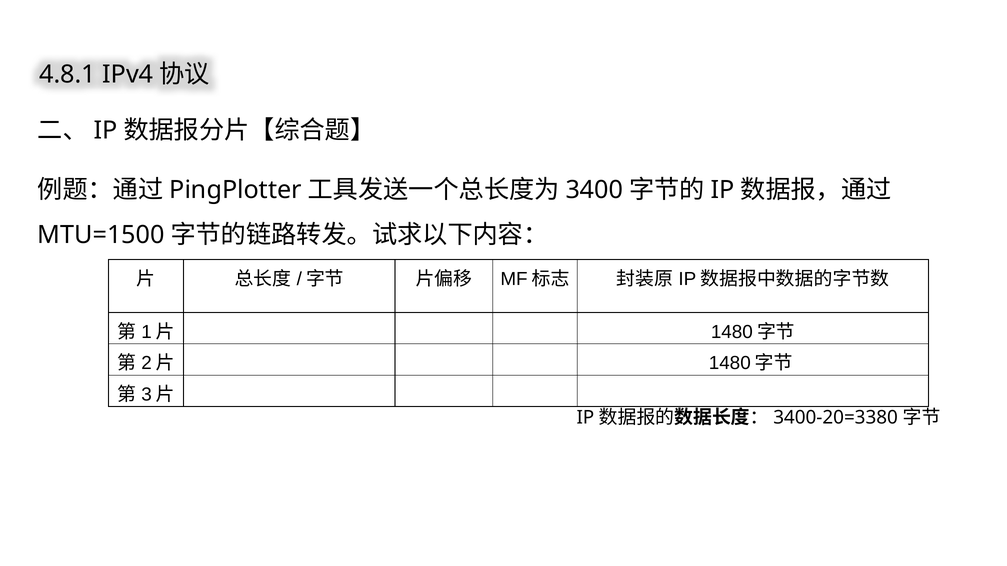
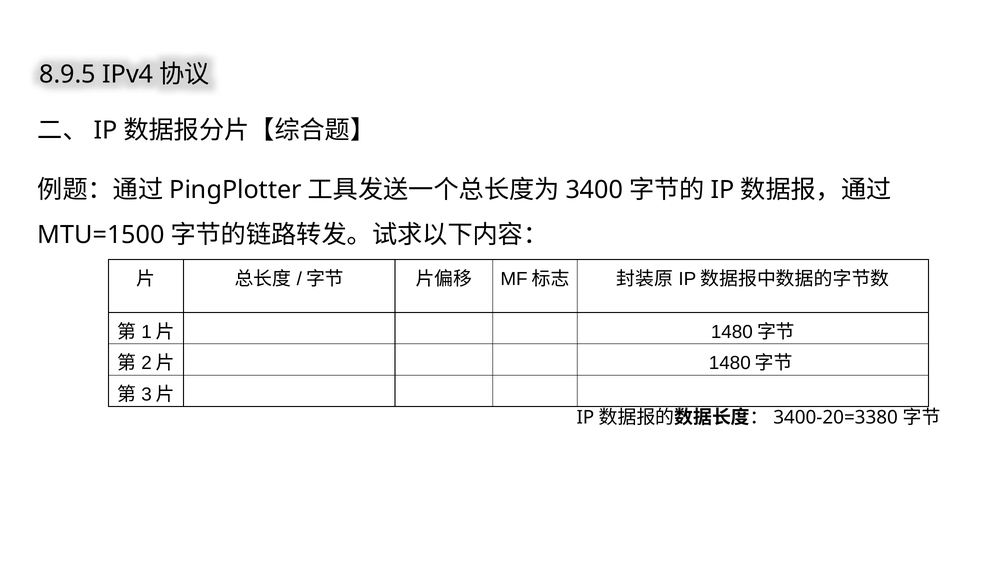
4.8.1: 4.8.1 -> 8.9.5 (68, 74)
